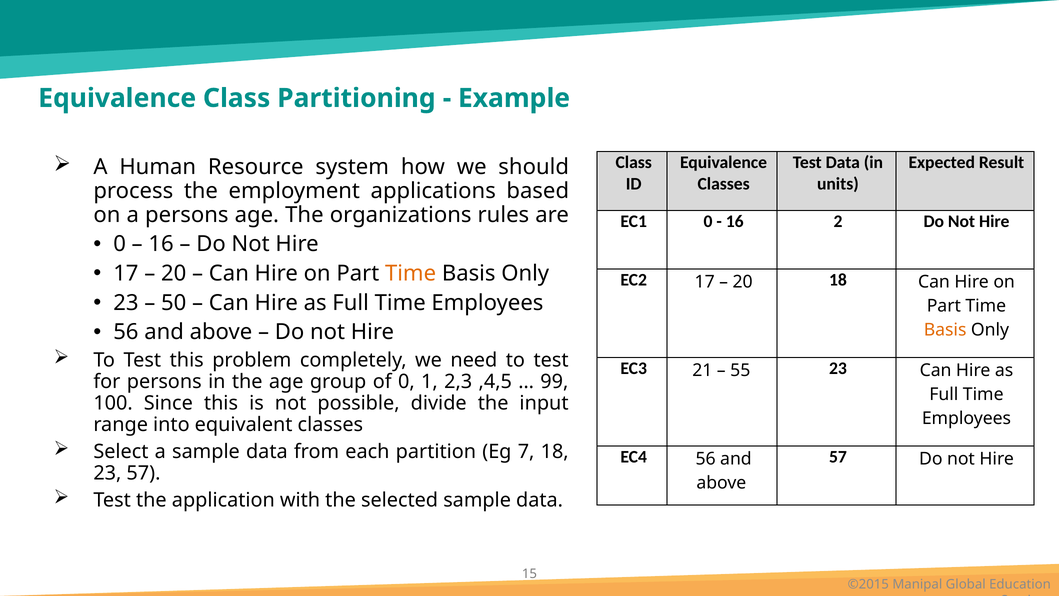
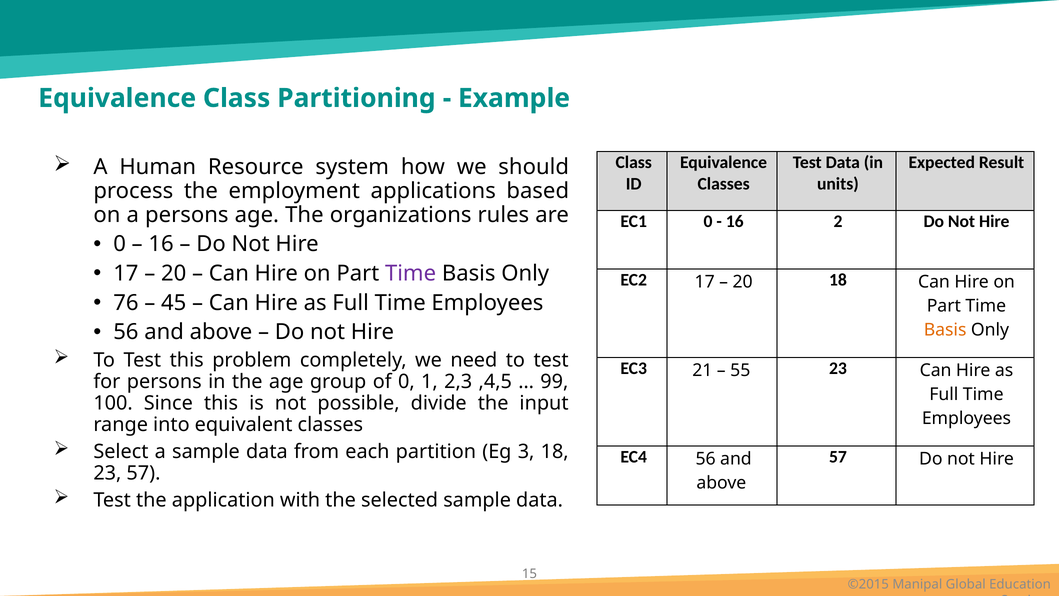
Time colour: orange -> purple (411, 273)
23: 23 -> 76 (126, 303)
50: 50 -> 45 (174, 303)
7: 7 -> 3 (526, 451)
